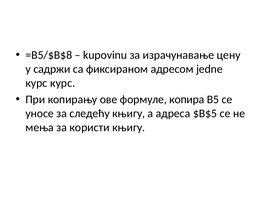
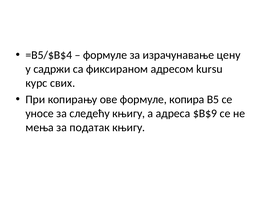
=B5/$B$8: =B5/$B$8 -> =B5/$B$4 (49, 55)
kupovinu: kupovinu -> формуле (105, 55)
jedne: jedne -> kursu (209, 69)
курс курс: курс -> свих (63, 83)
$B$5: $B$5 -> $B$9 (205, 113)
користи: користи -> податак (90, 127)
